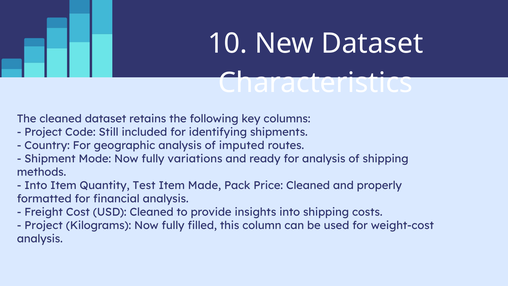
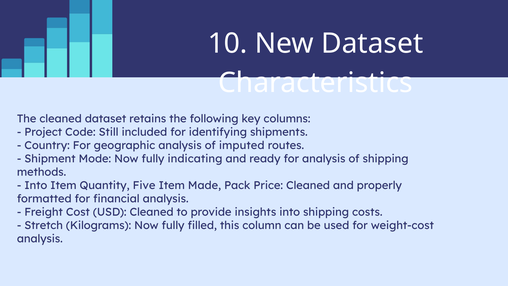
variations: variations -> indicating (195, 159)
Test: Test -> Five (144, 185)
Project: Project -> Stretch (44, 225)
